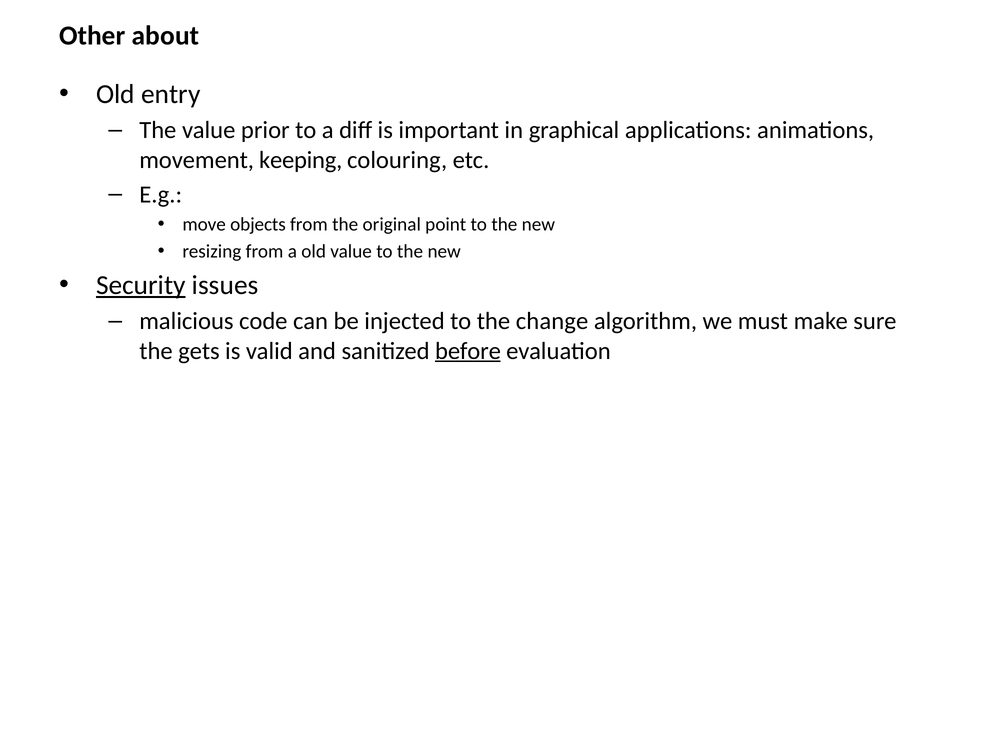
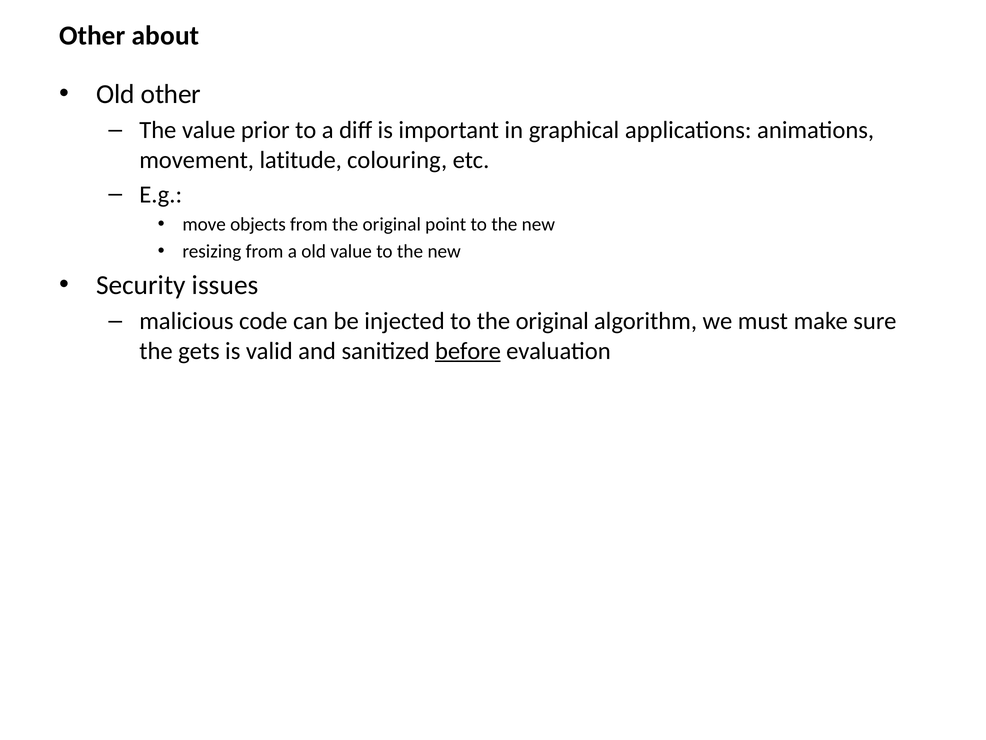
Old entry: entry -> other (171, 94)
keeping: keeping -> latitude (301, 160)
Security underline: present -> none (141, 285)
to the change: change -> original (552, 321)
